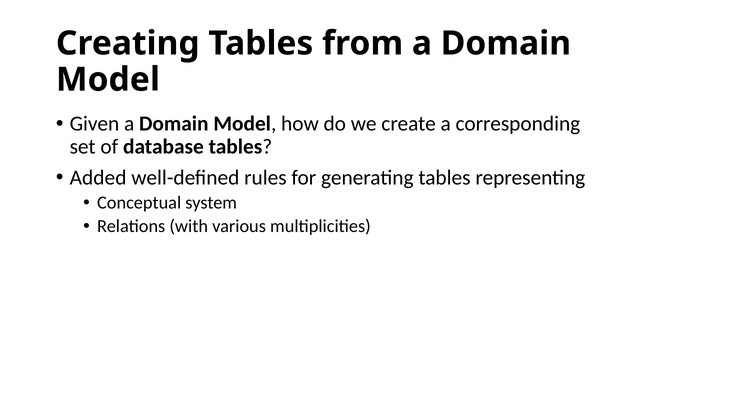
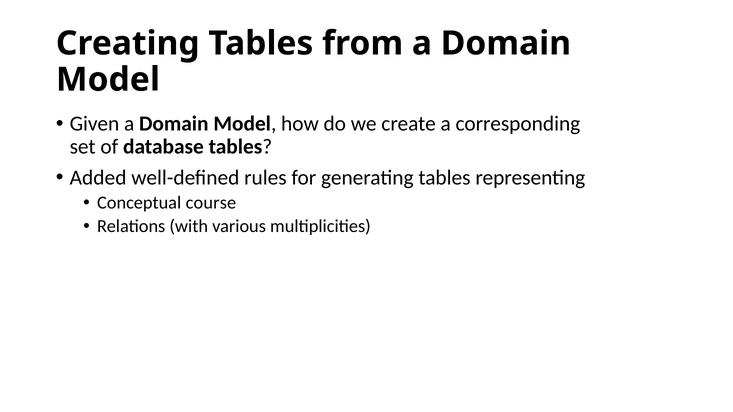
system: system -> course (211, 203)
